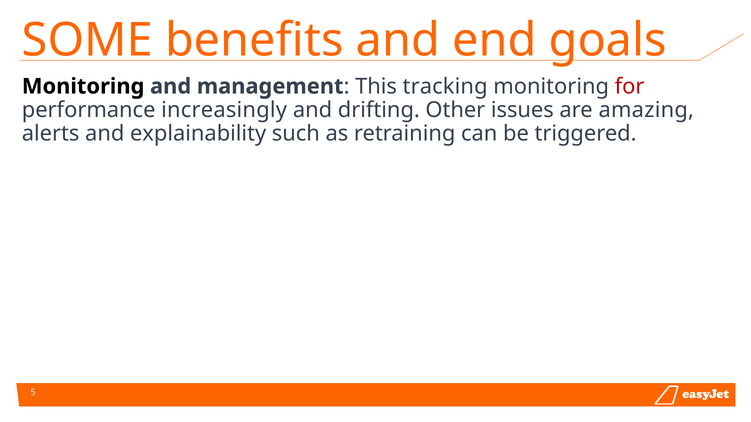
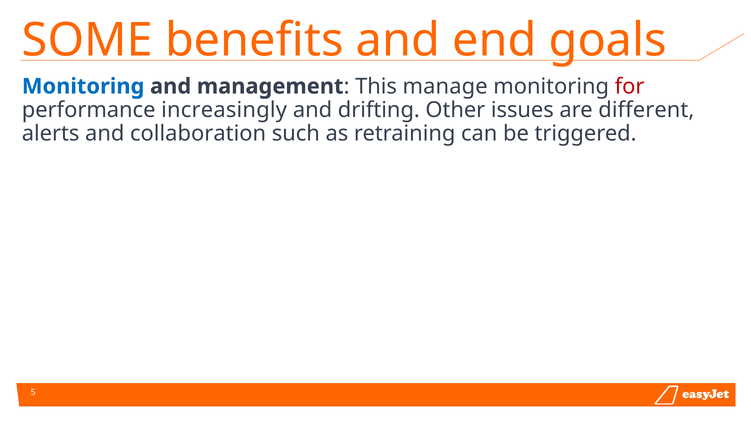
Monitoring colour: black -> blue (83, 86)
tracking: tracking -> manage (445, 86)
amazing: amazing -> different (646, 110)
explainability: explainability -> collaboration (198, 134)
